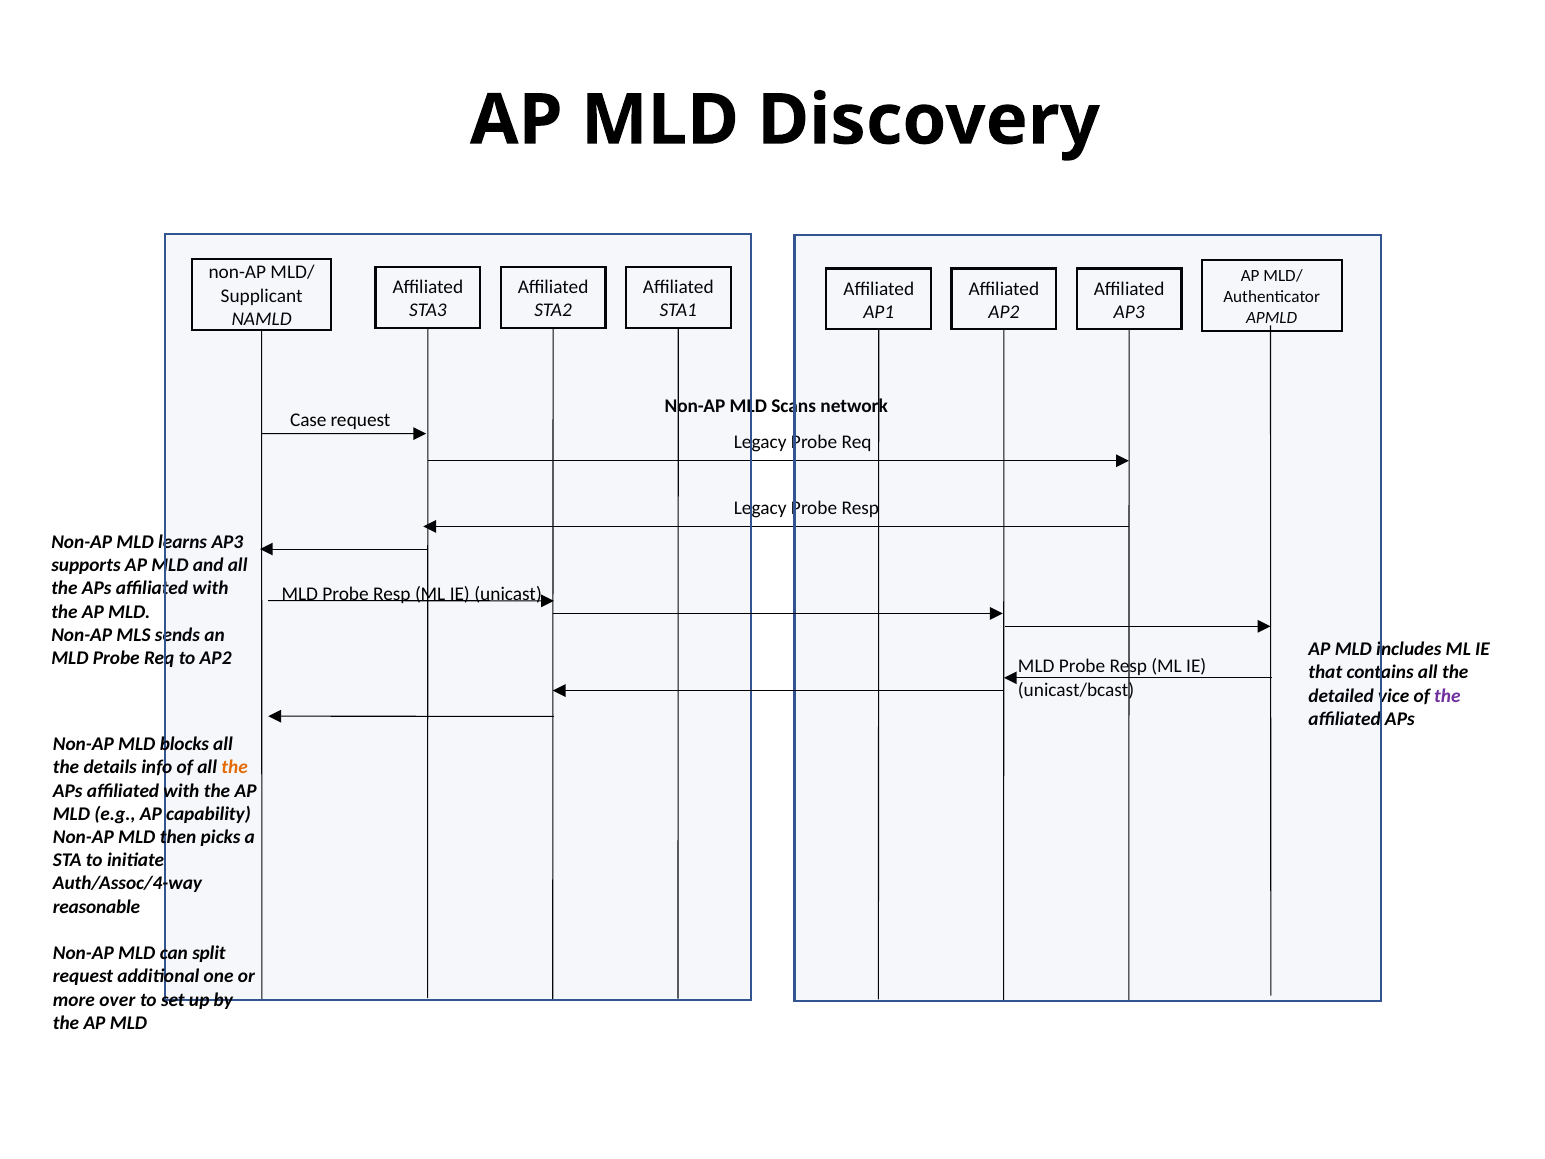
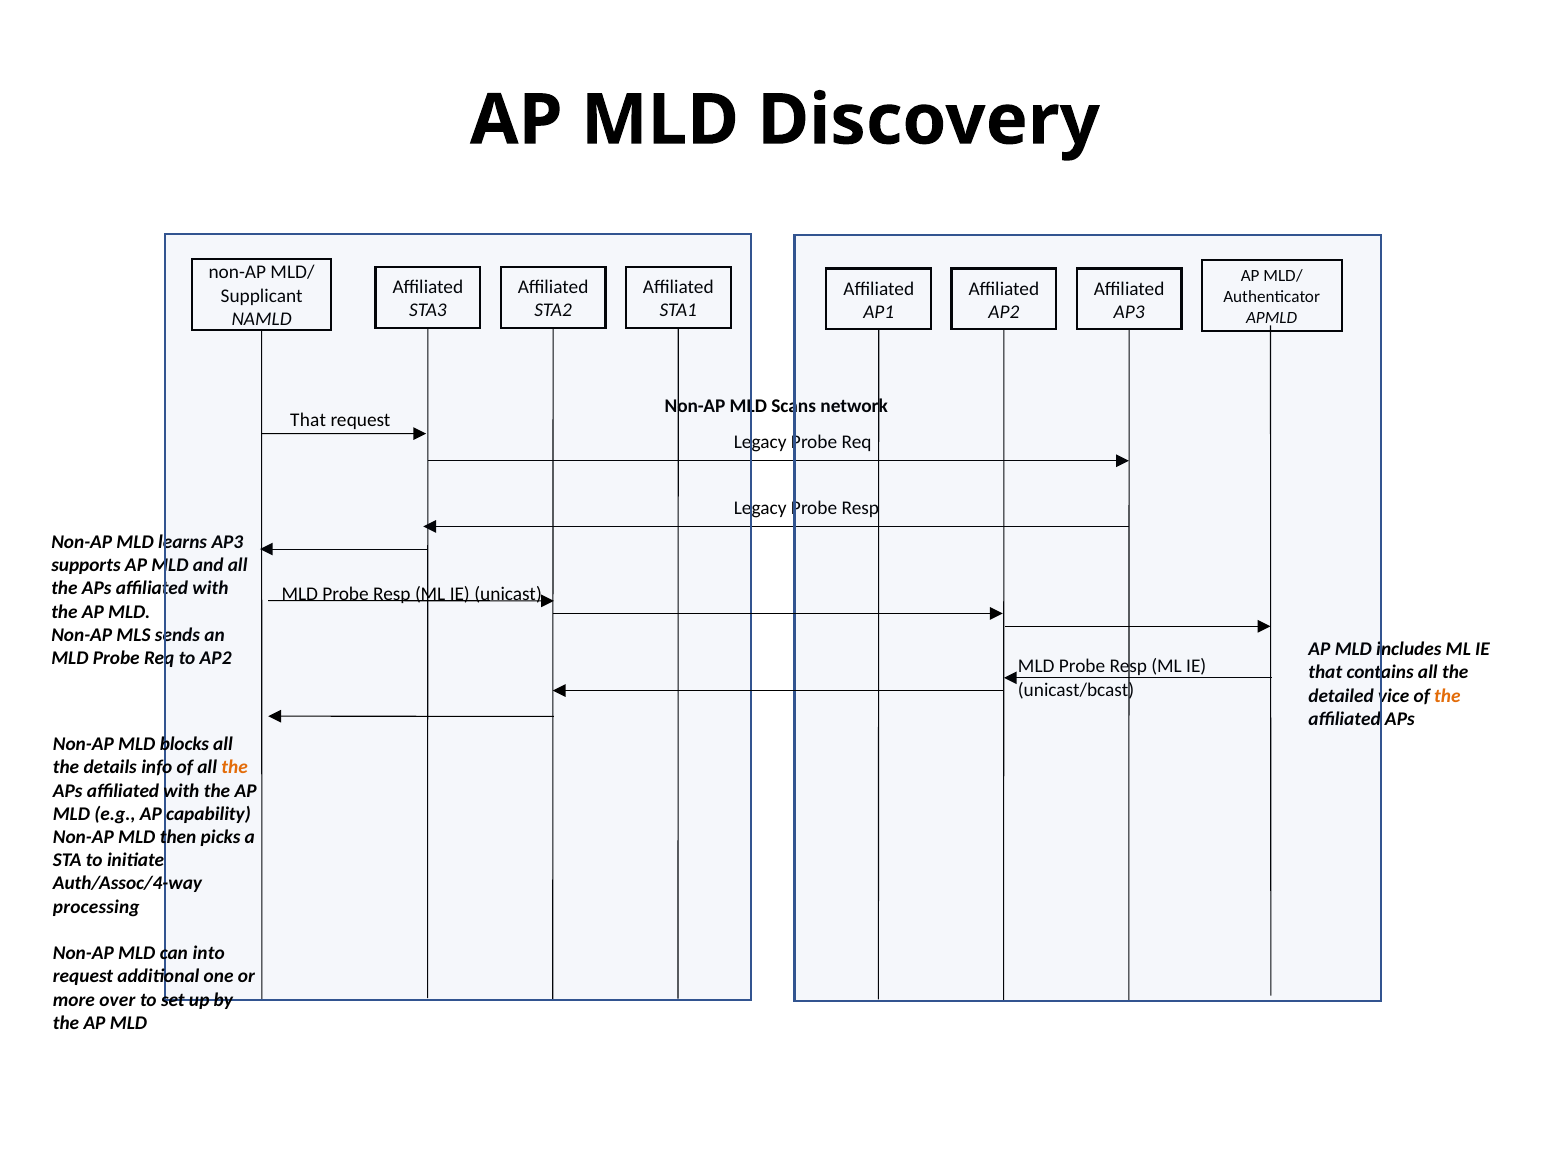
Case: Case -> That (308, 420)
the colour: purple -> orange (1447, 696)
reasonable: reasonable -> processing (96, 907)
split: split -> into (209, 953)
